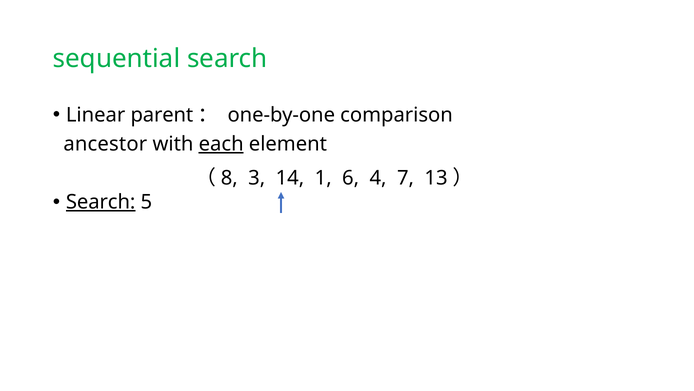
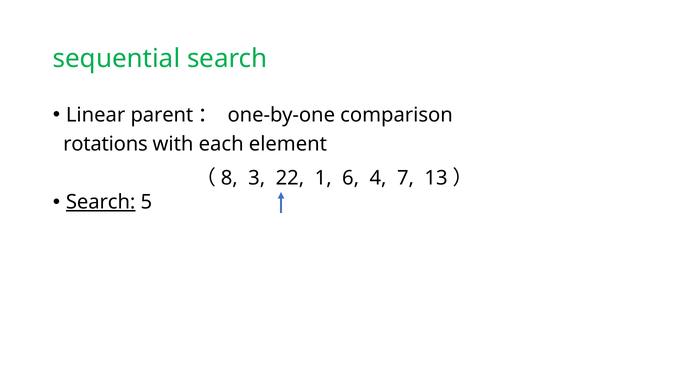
ancestor: ancestor -> rotations (105, 144)
each underline: present -> none (221, 144)
14: 14 -> 22 (290, 178)
